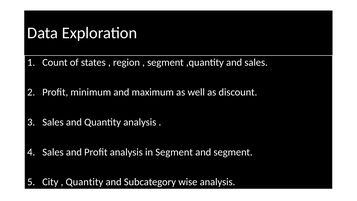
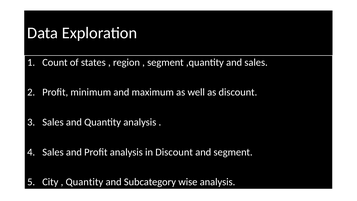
in Segment: Segment -> Discount (174, 152)
